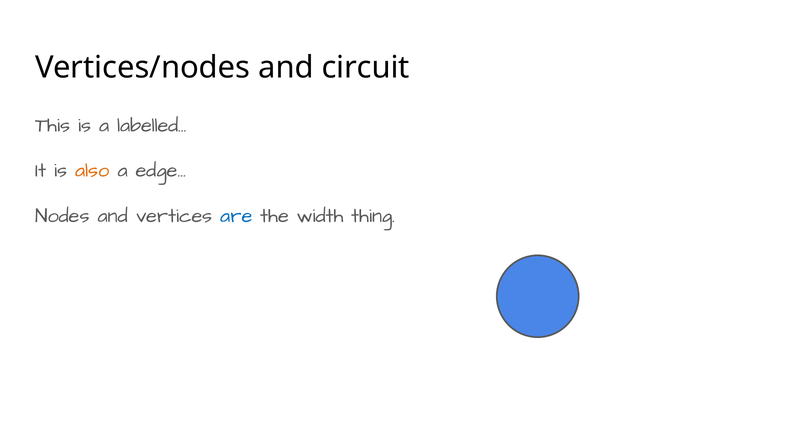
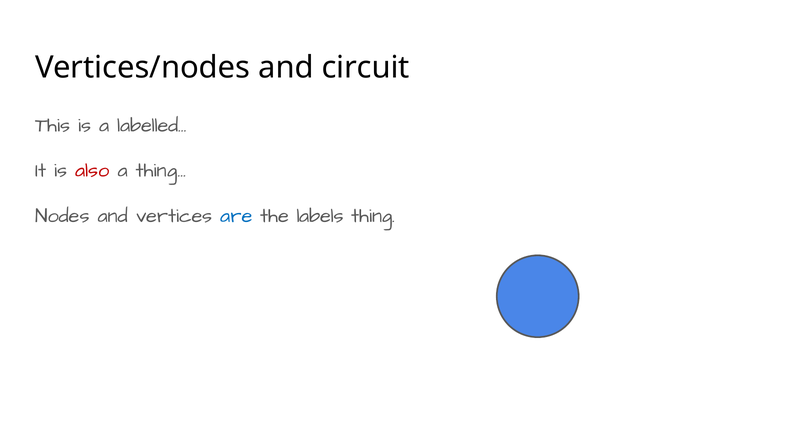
also colour: orange -> red (92, 171)
edge…: edge… -> thing… (161, 171)
width: width -> labels (320, 216)
